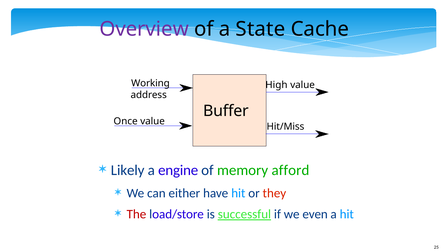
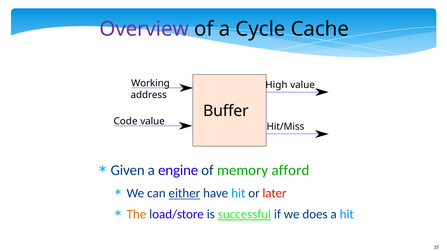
State: State -> Cycle (261, 29)
Once: Once -> Code (126, 122)
Likely: Likely -> Given (128, 171)
either underline: none -> present (184, 194)
they: they -> later (274, 194)
The colour: red -> orange (136, 215)
even: even -> does (315, 215)
